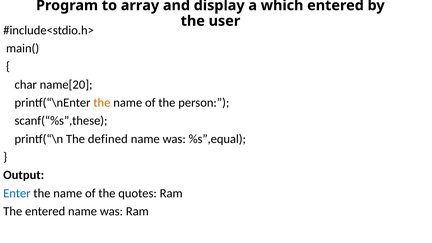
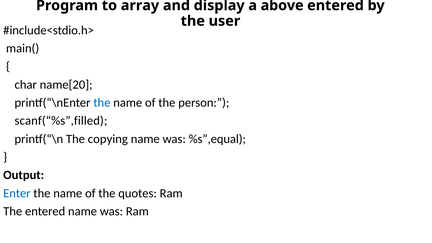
which: which -> above (282, 5)
the colour: orange -> blue (102, 103)
scanf(“%s”,these: scanf(“%s”,these -> scanf(“%s”,filled (61, 121)
defined: defined -> copying (108, 139)
